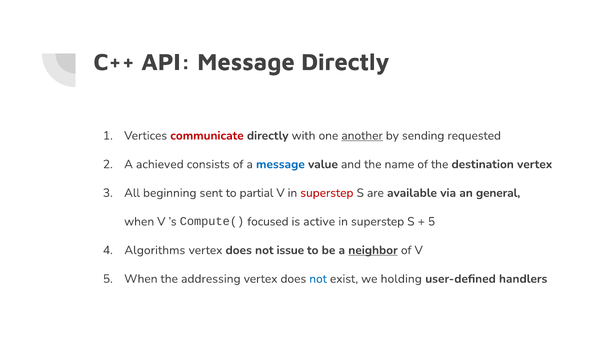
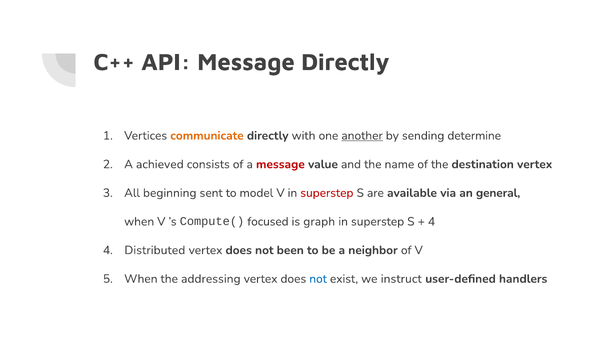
communicate colour: red -> orange (207, 136)
requested: requested -> determine (474, 136)
message colour: blue -> red (280, 164)
partial: partial -> model (256, 193)
active: active -> graph (319, 221)
5: 5 -> 4 (431, 221)
Algorithms: Algorithms -> Distributed (155, 250)
issue: issue -> been (290, 250)
neighbor underline: present -> none (373, 250)
holding: holding -> instruct (401, 279)
